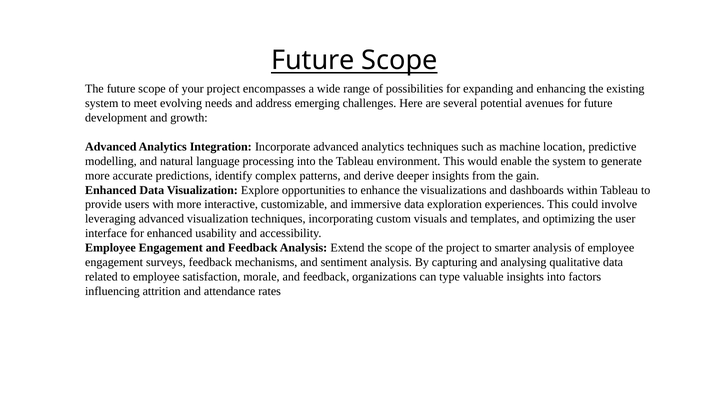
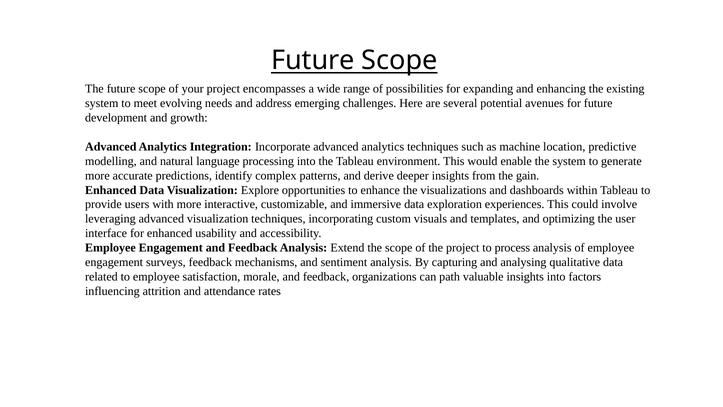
smarter: smarter -> process (512, 248)
type: type -> path (450, 277)
